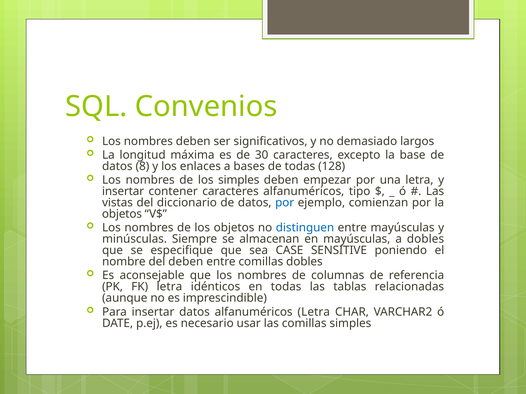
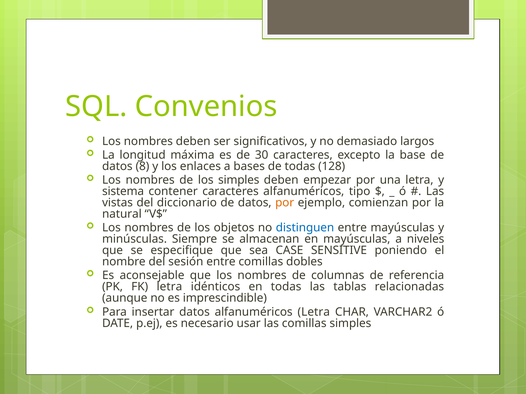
insertar: insertar -> sistema (123, 192)
por colour: blue -> orange (285, 203)
objetos: objetos -> natural (122, 214)
a dobles: dobles -> niveles (426, 239)
del deben: deben -> sesión (186, 262)
